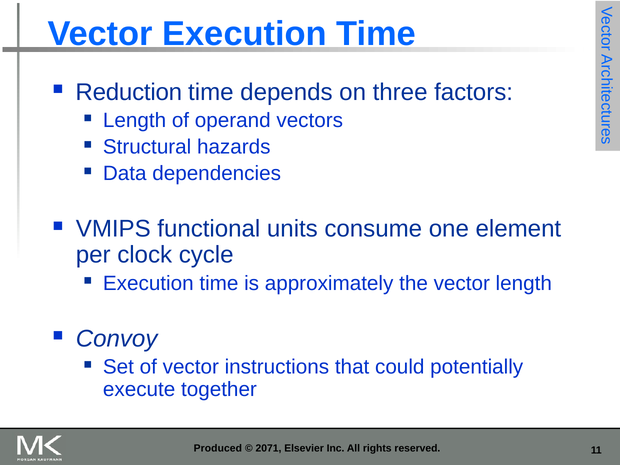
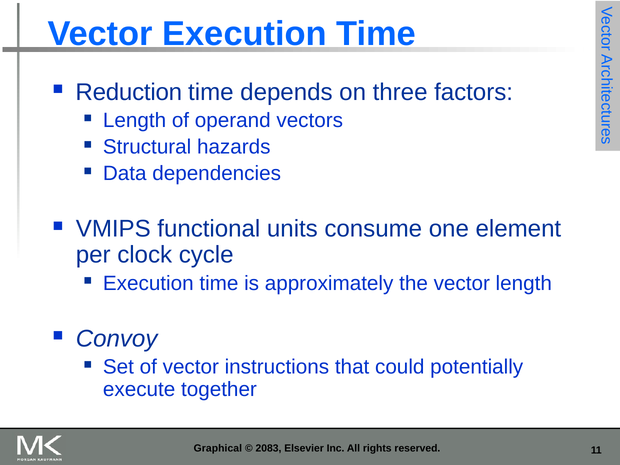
Produced: Produced -> Graphical (218, 448)
2071: 2071 -> 2083 (268, 448)
